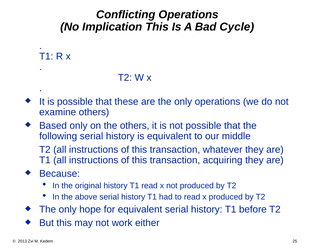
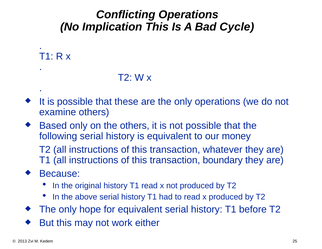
middle: middle -> money (236, 136)
acquiring: acquiring -> boundary (223, 160)
